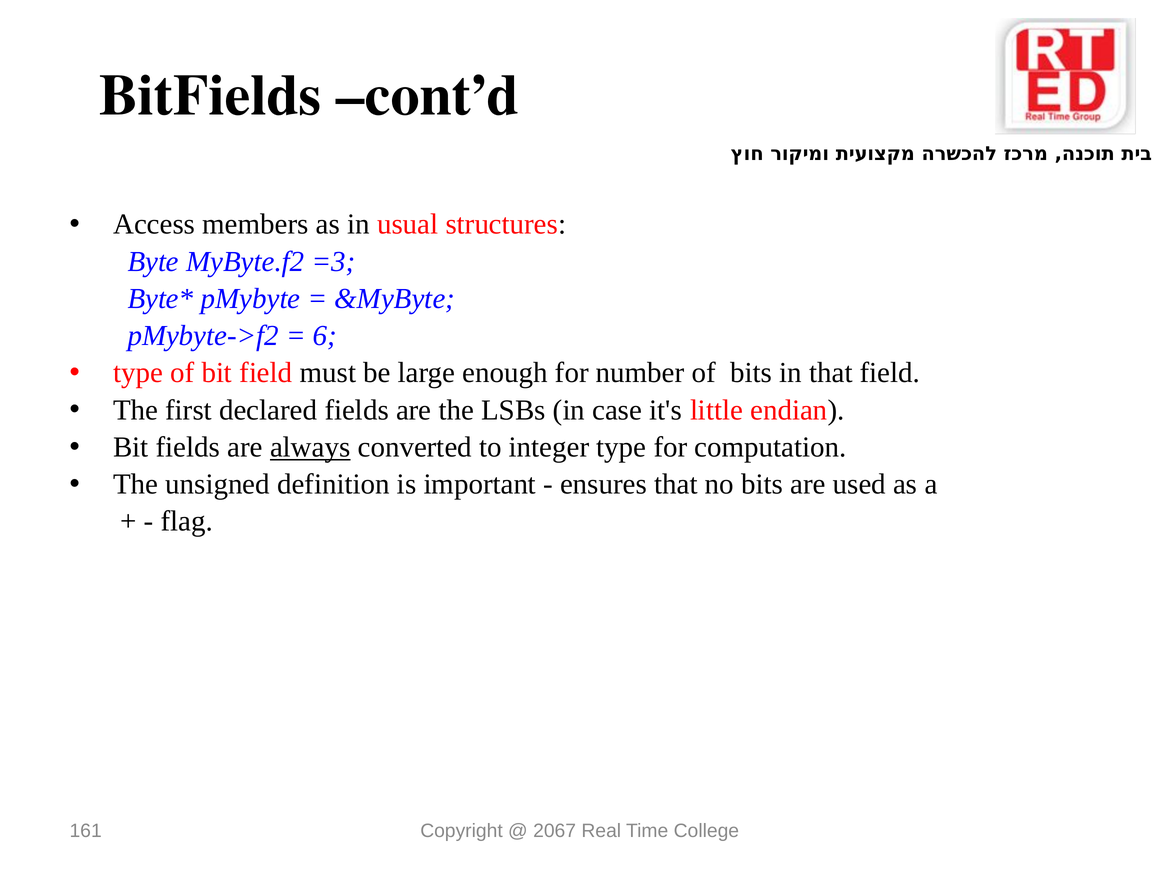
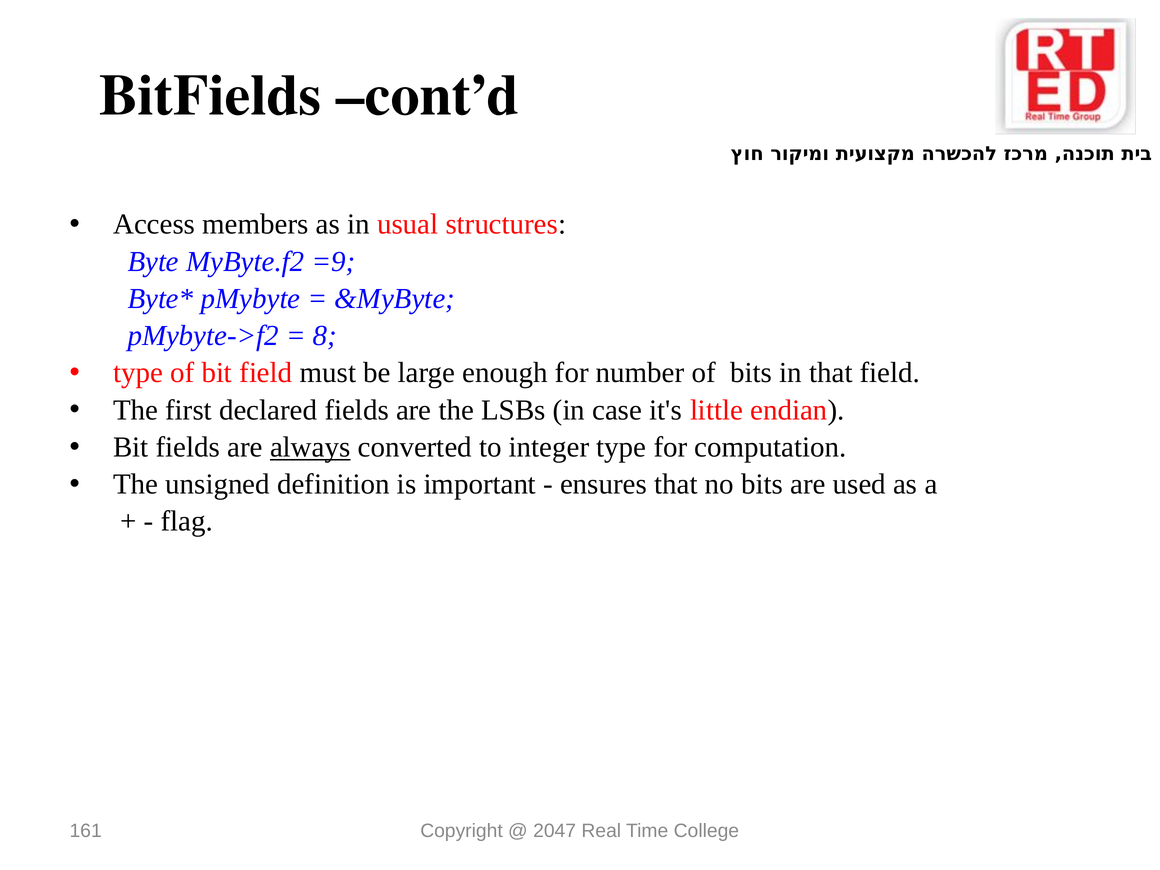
=3: =3 -> =9 (333, 261)
6: 6 -> 8 (325, 336)
2067: 2067 -> 2047 (555, 831)
